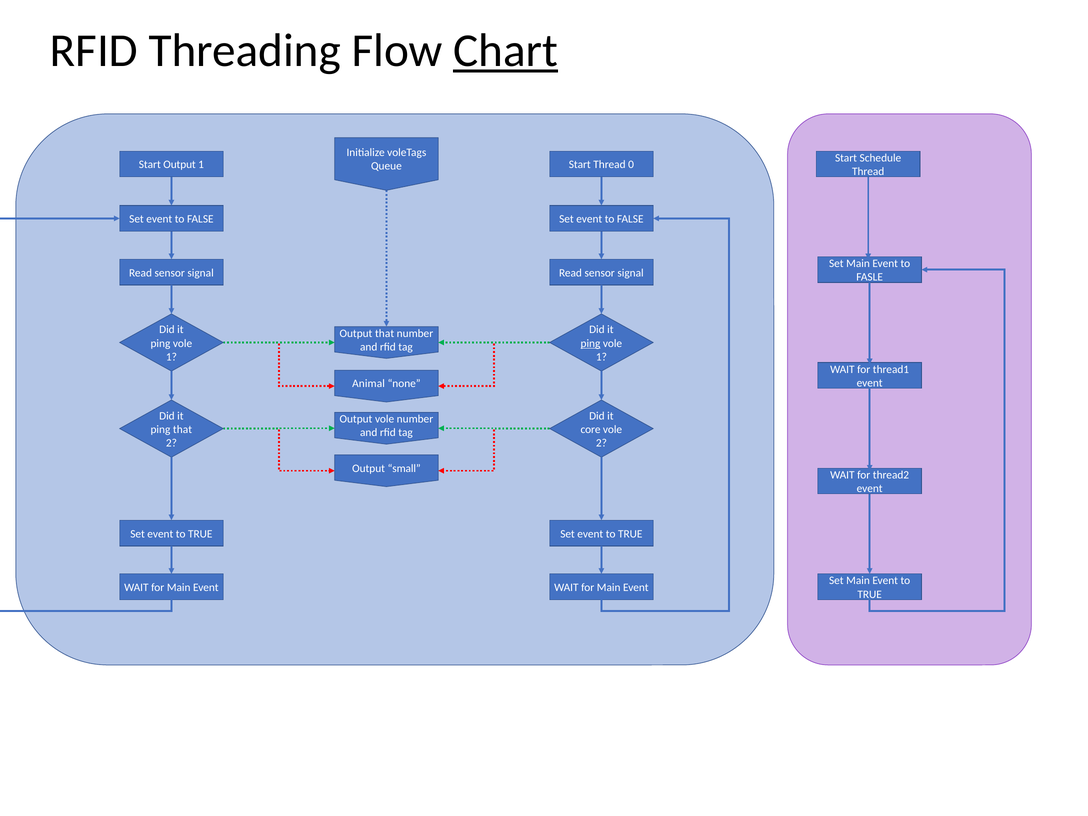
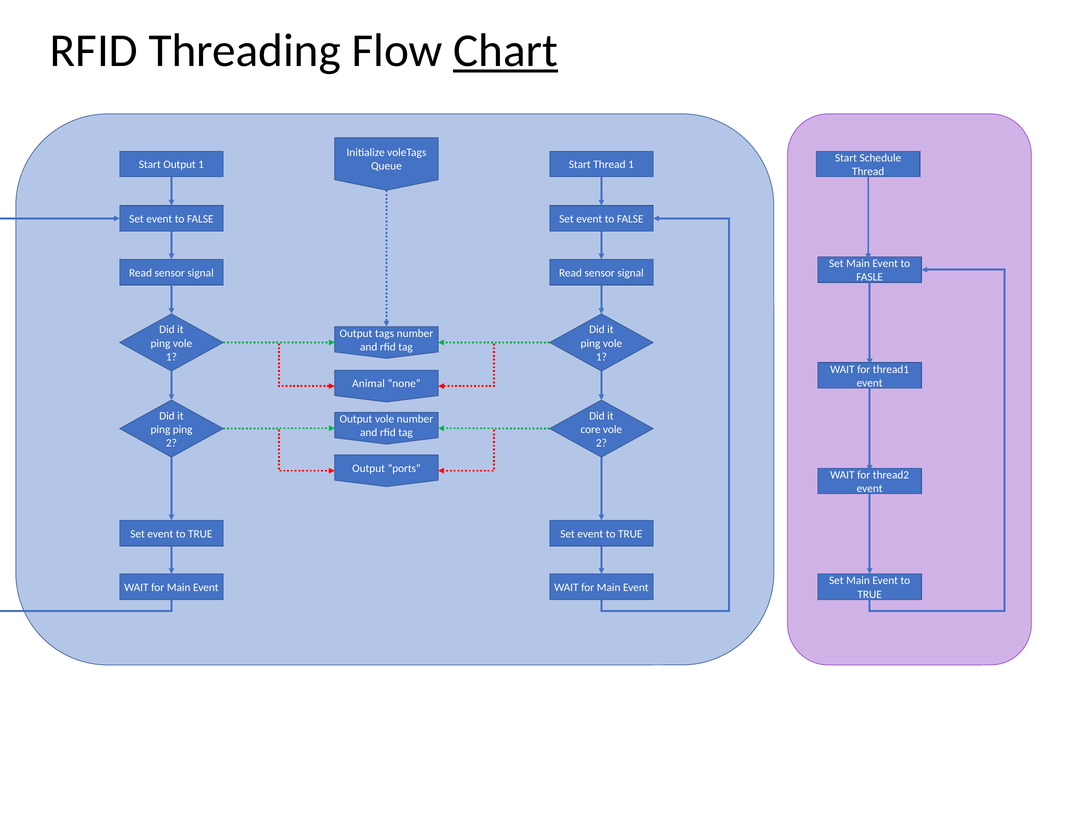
Thread 0: 0 -> 1 (631, 165)
Output that: that -> tags (385, 333)
ping underline: present -> none (590, 343)
that: that -> ping (183, 429)
small: small -> ports (404, 468)
